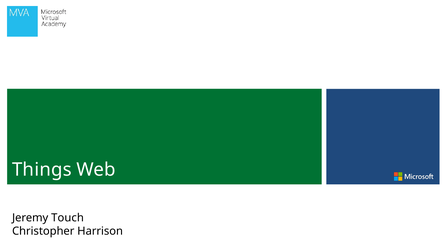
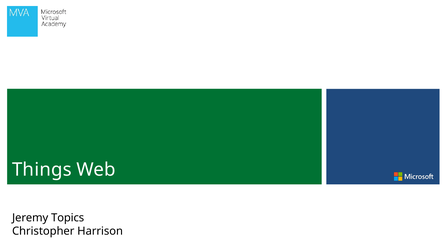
Touch: Touch -> Topics (68, 217)
